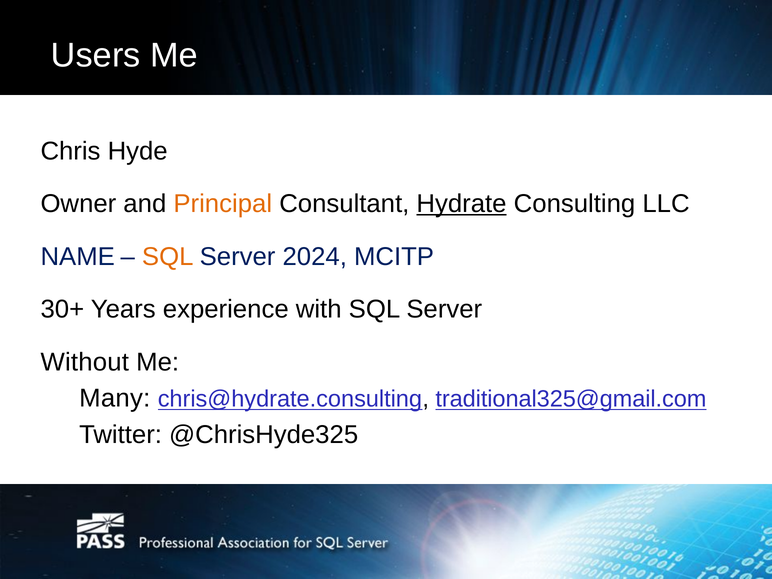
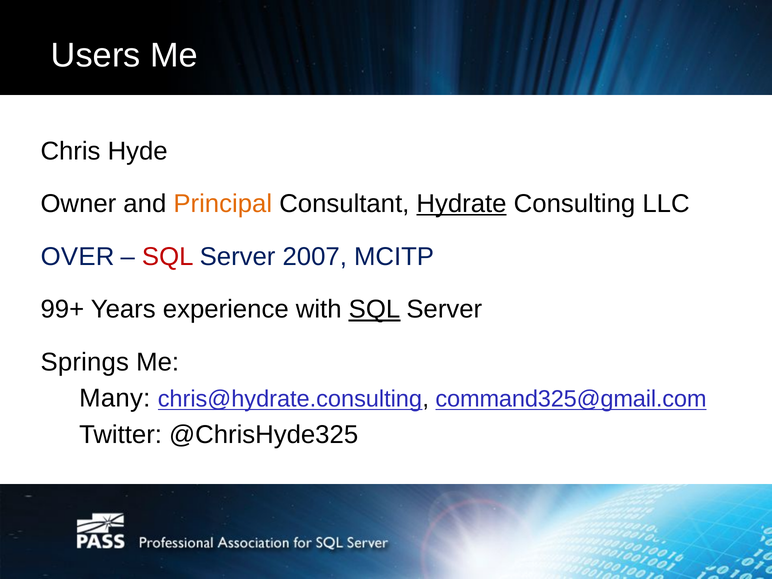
NAME: NAME -> OVER (78, 257)
SQL colour: orange -> red (168, 257)
2024: 2024 -> 2007 (315, 257)
30+: 30+ -> 99+ (62, 309)
SQL underline: none -> present (374, 309)
Without: Without -> Springs (85, 362)
traditional325@gmail.com: traditional325@gmail.com -> command325@gmail.com (571, 399)
